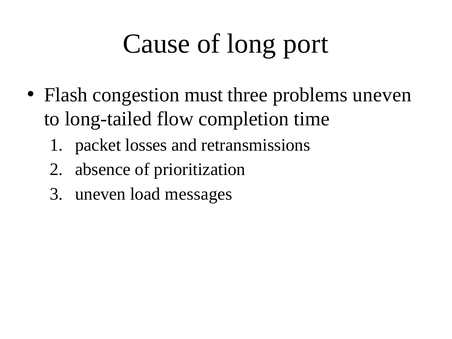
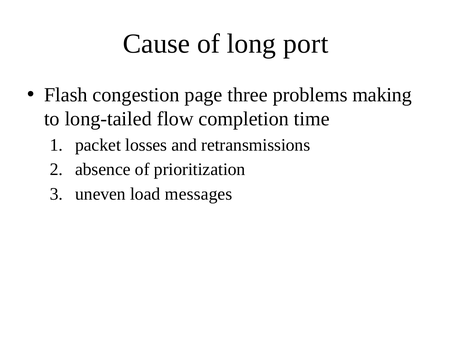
must: must -> page (204, 95)
problems uneven: uneven -> making (382, 95)
